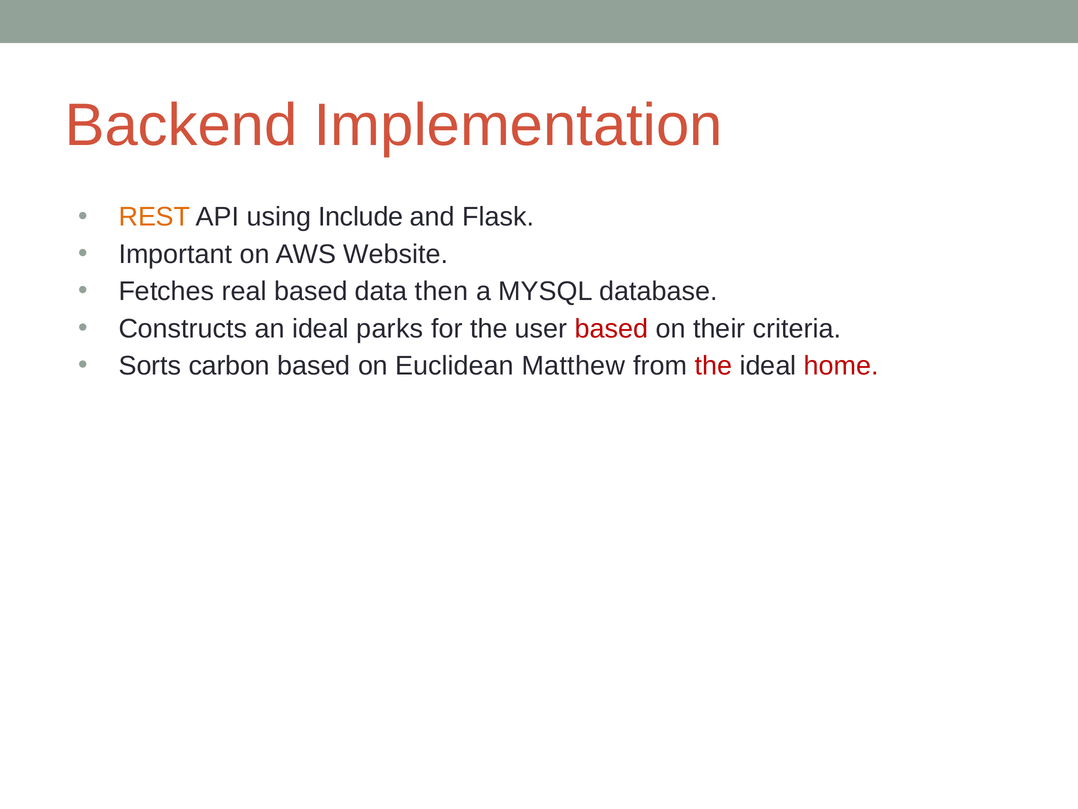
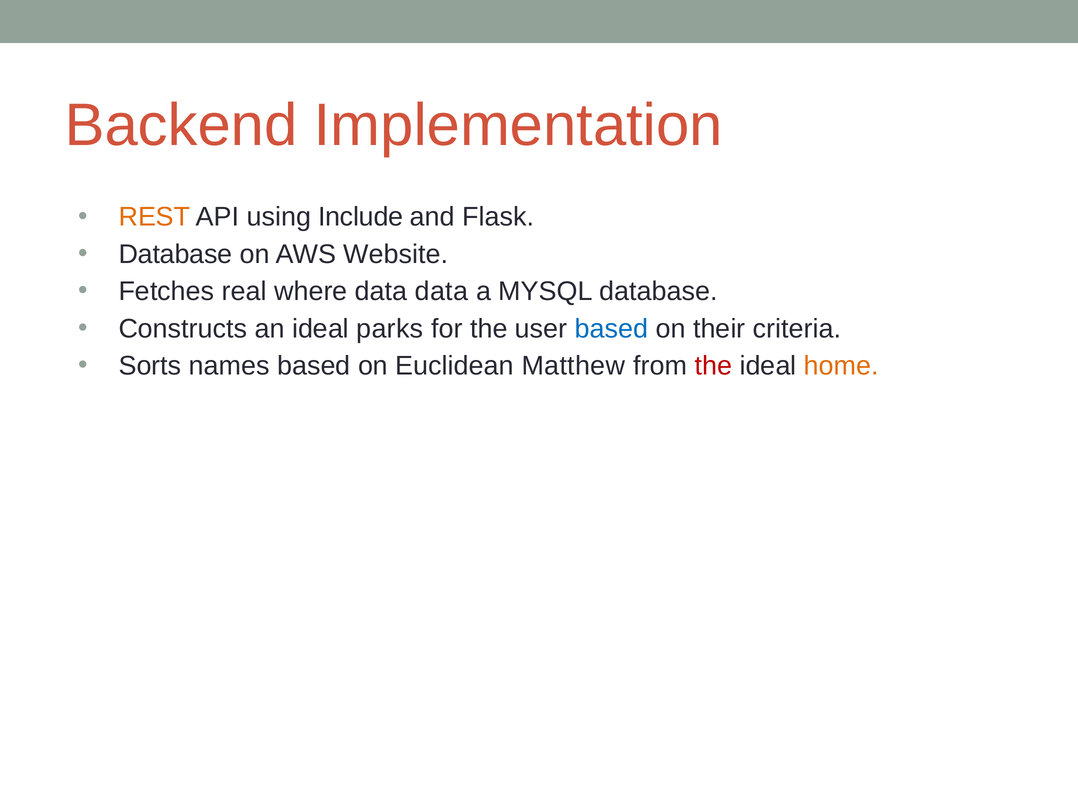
Important: Important -> Database (176, 254)
real based: based -> where (311, 291)
data then: then -> data (442, 291)
based colour: red -> blue (612, 328)
carbon: carbon -> names (229, 366)
home colour: red -> orange (841, 366)
